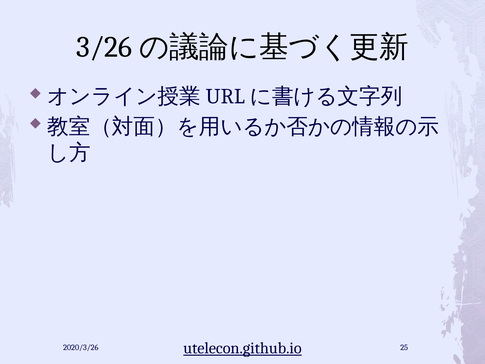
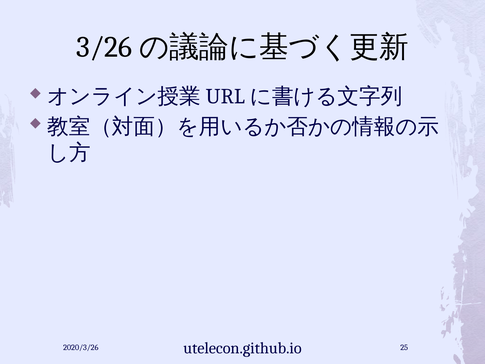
utelecon.github.io underline: present -> none (242, 348)
